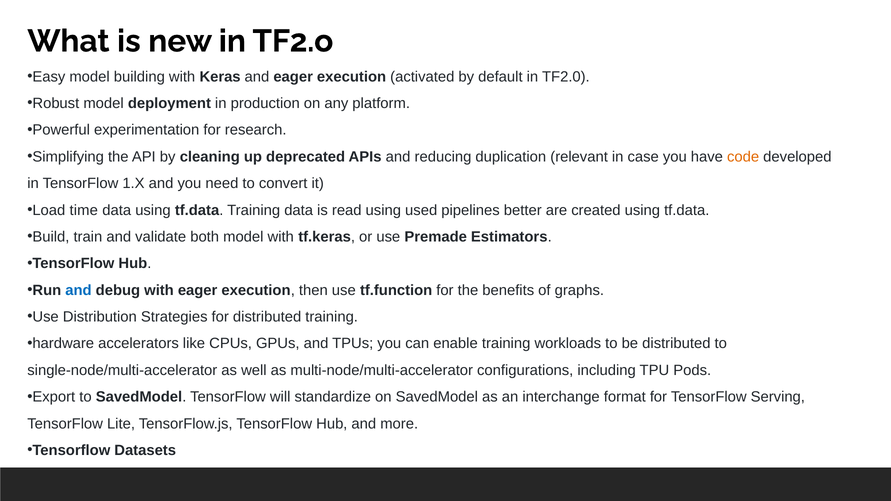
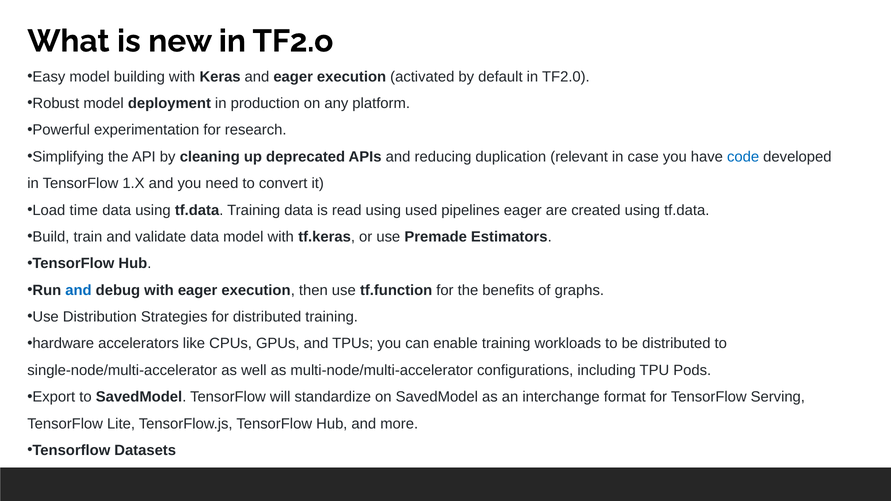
code colour: orange -> blue (743, 157)
pipelines better: better -> eager (523, 210)
validate both: both -> data (205, 237)
